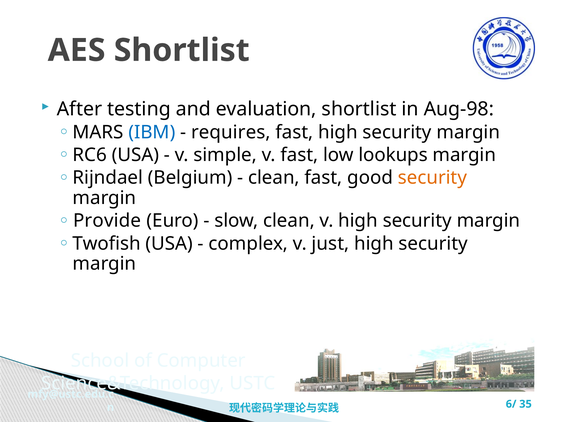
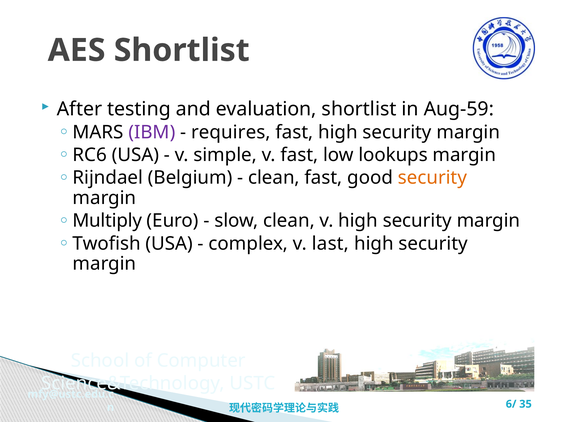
Aug-98: Aug-98 -> Aug-59 (459, 109)
IBM colour: blue -> purple (152, 132)
Provide: Provide -> Multiply (107, 221)
just: just -> last (330, 244)
